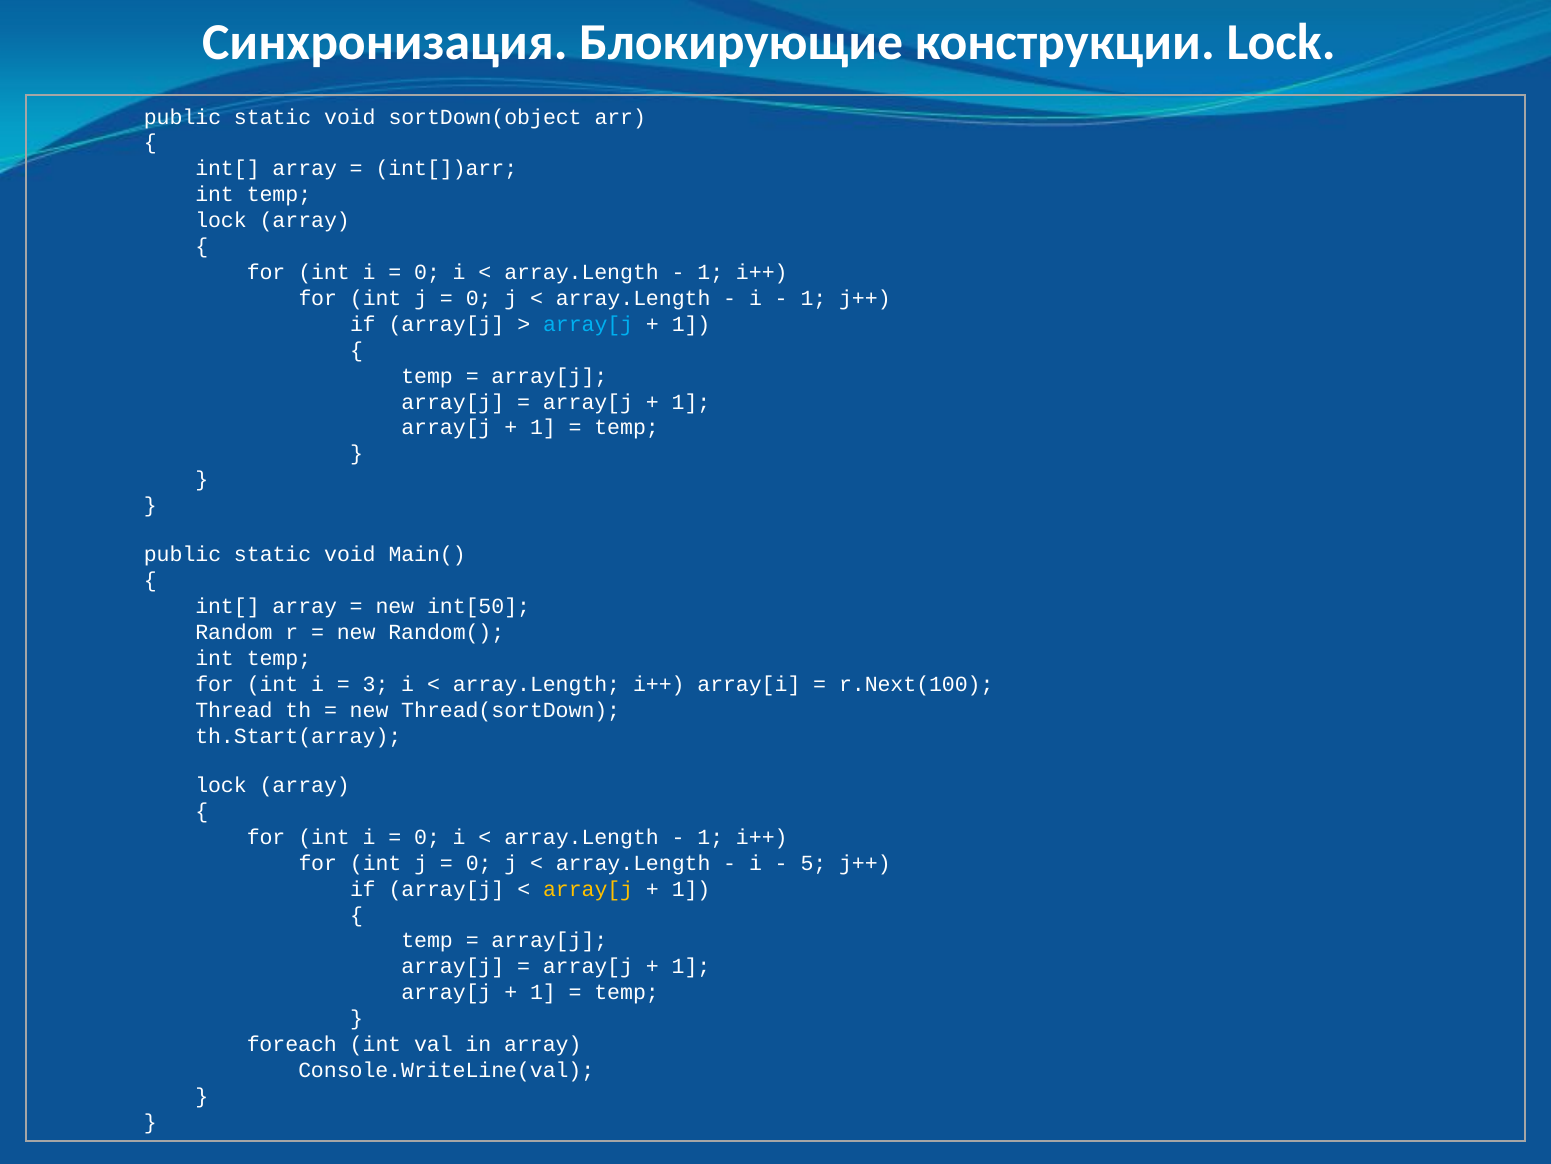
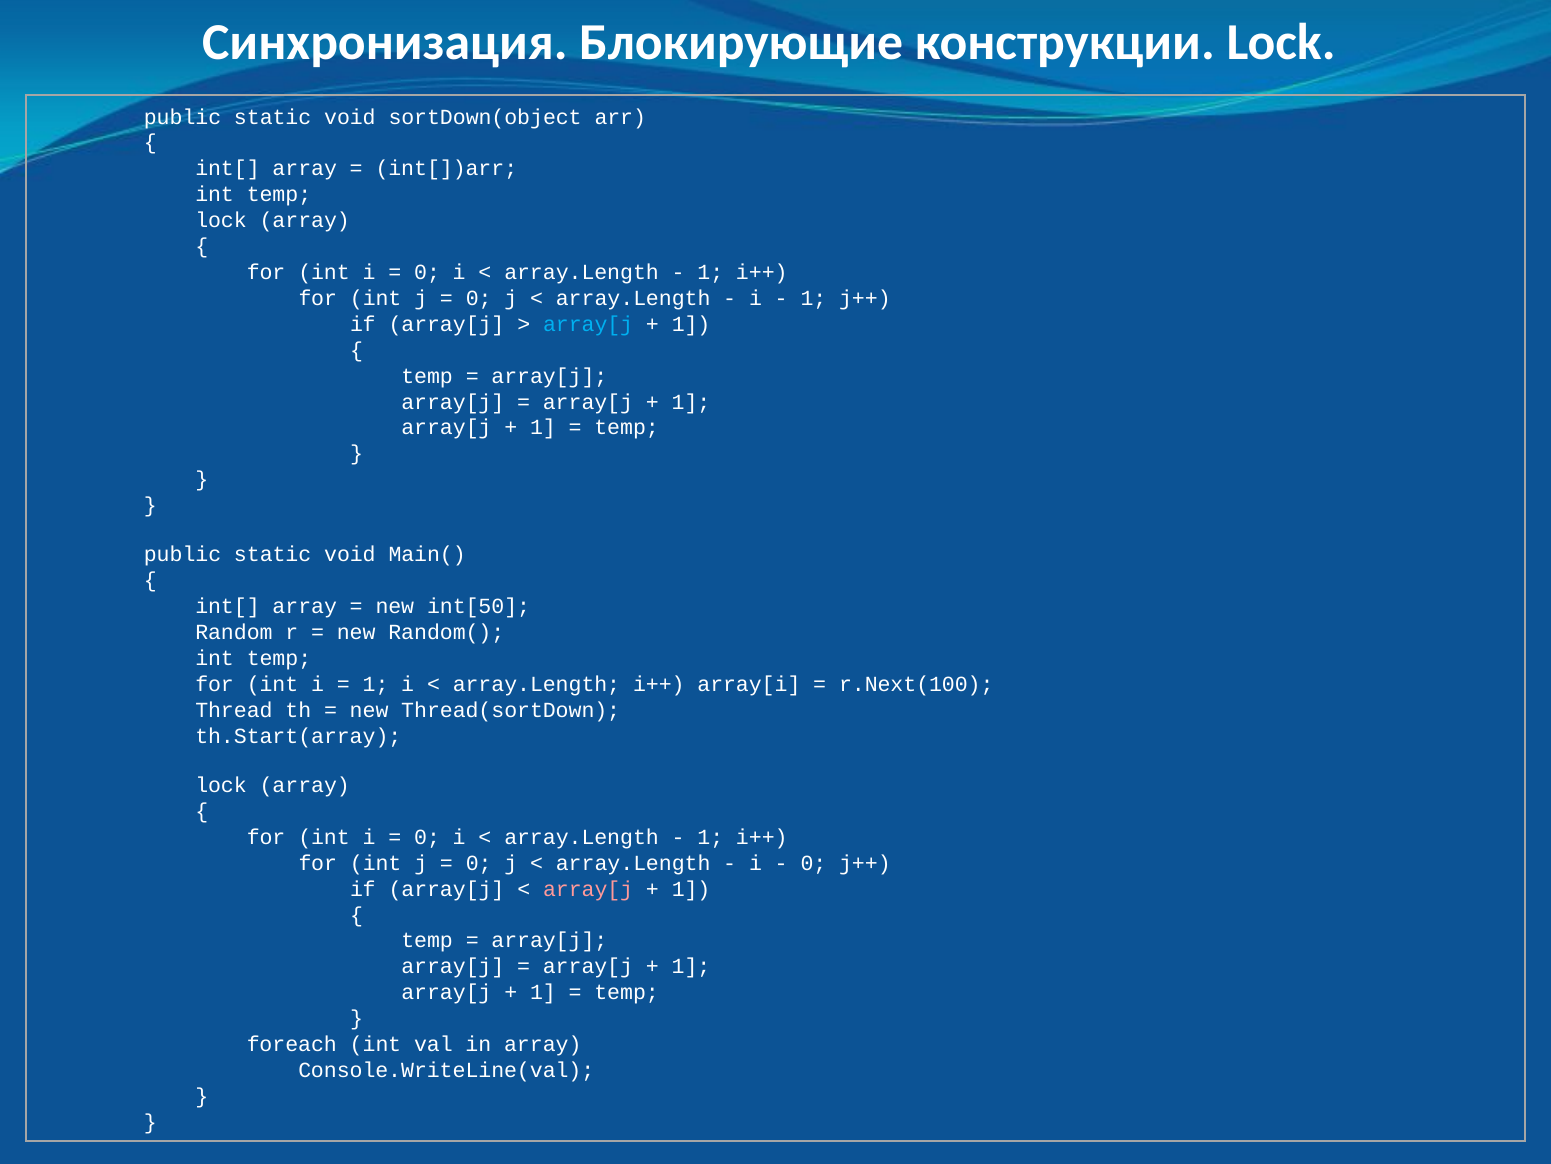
3: 3 -> 1 (376, 684)
5: 5 -> 0 (813, 863)
array[j colour: yellow -> pink (588, 888)
